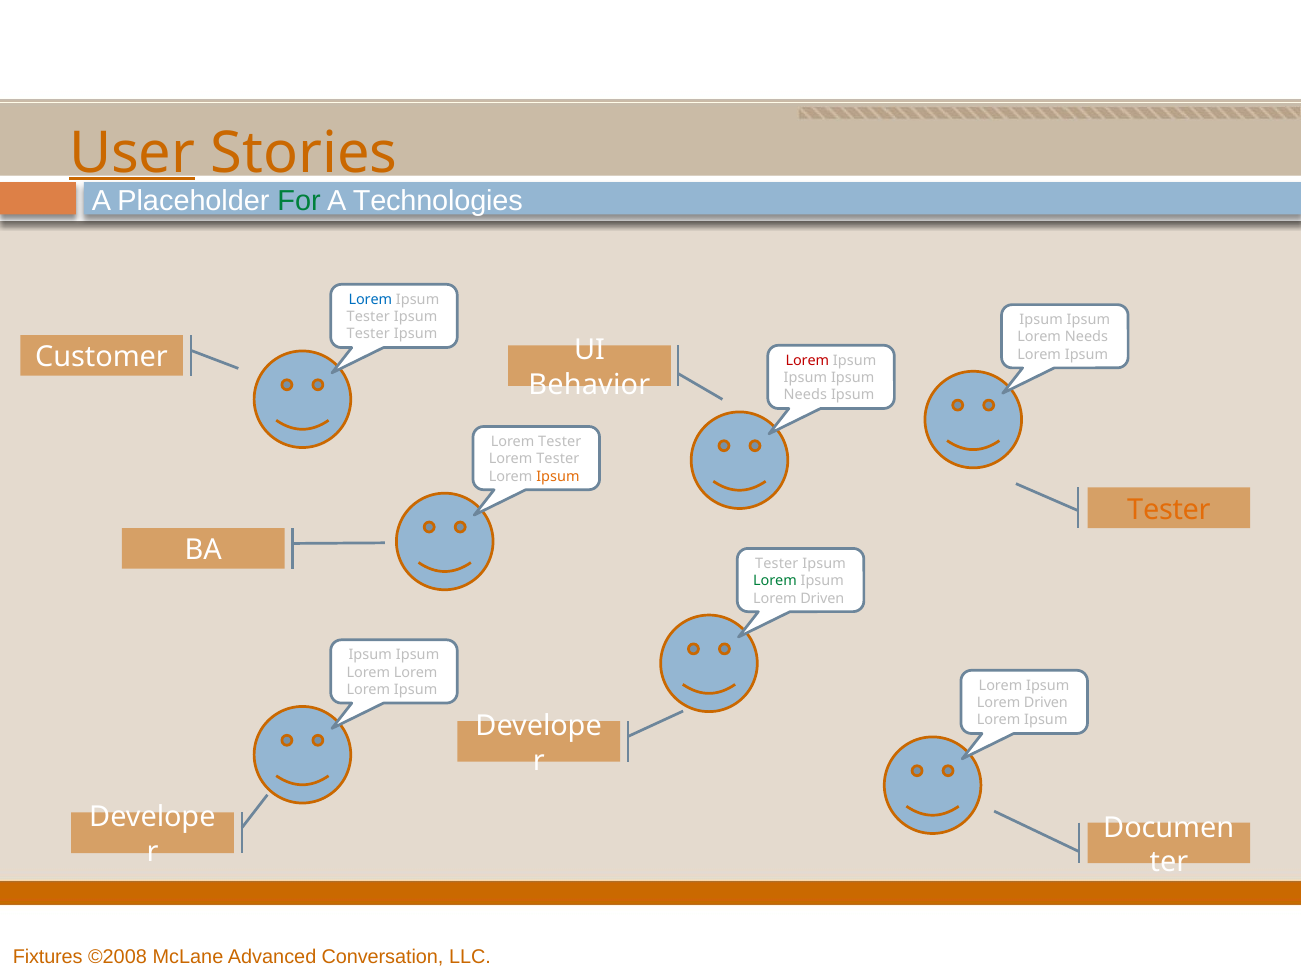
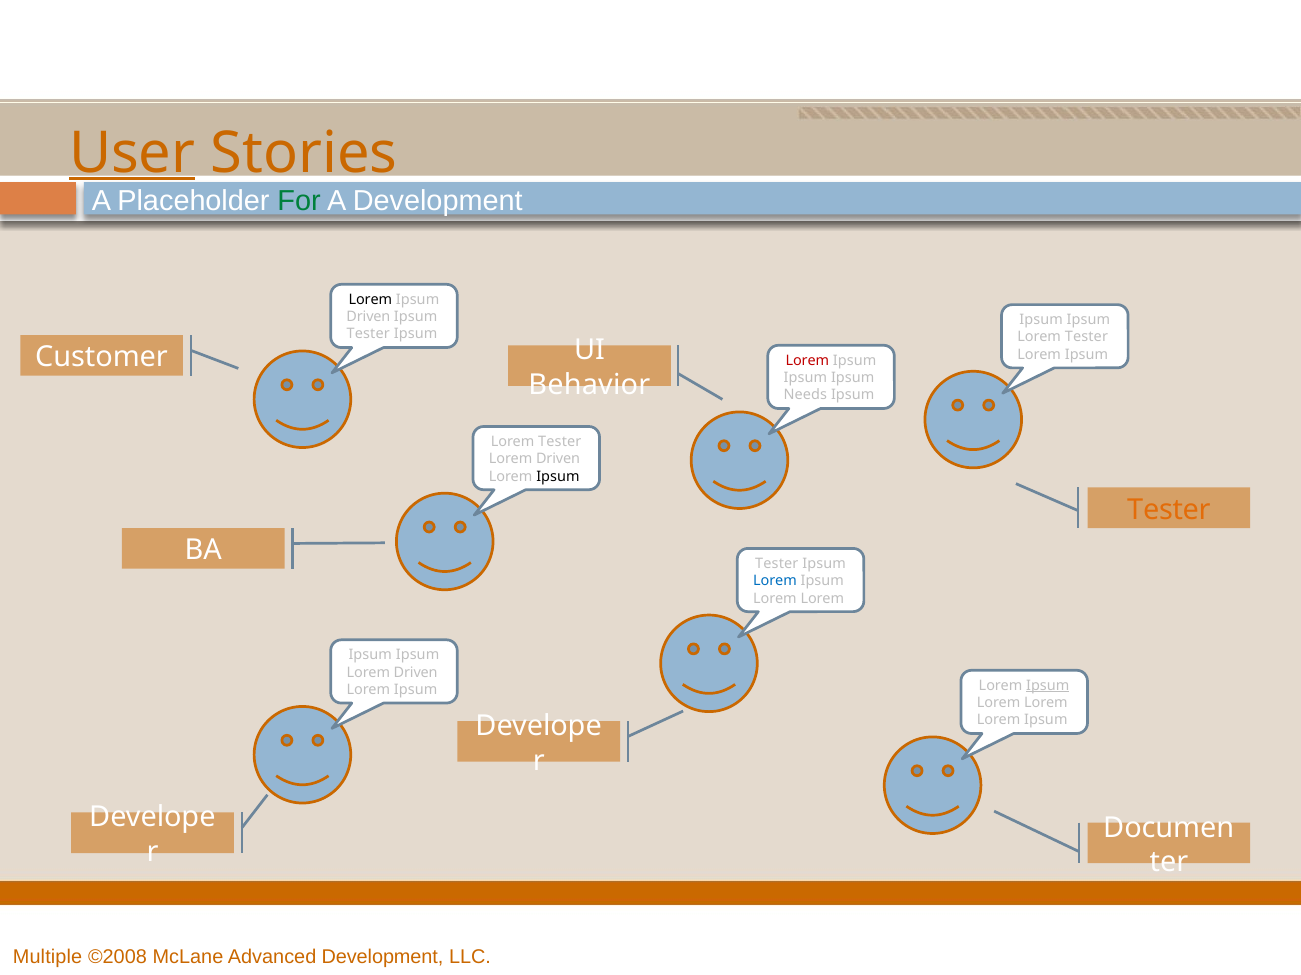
A Technologies: Technologies -> Development (438, 201)
Lorem colour: blue -> black (370, 300)
Tester: Tester -> Driven (368, 317)
Needs: Needs -> Tester (1086, 337)
Tester: Tester -> Driven (558, 459)
Ipsum colour: orange -> black (558, 477)
Lorem colour: green -> blue (775, 581)
Driven: Driven -> Lorem (822, 599)
Lorem: Lorem -> Driven (416, 673)
Ipsum underline: none -> present (1048, 686)
Driven: Driven -> Lorem (1046, 703)
Fixtures: Fixtures -> Multiple (48, 958)
Advanced Conversation: Conversation -> Development (382, 958)
